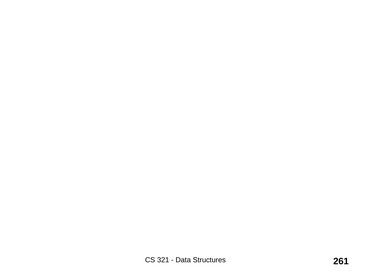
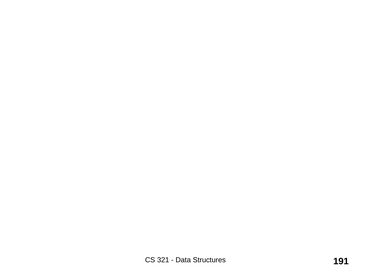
261: 261 -> 191 (341, 262)
